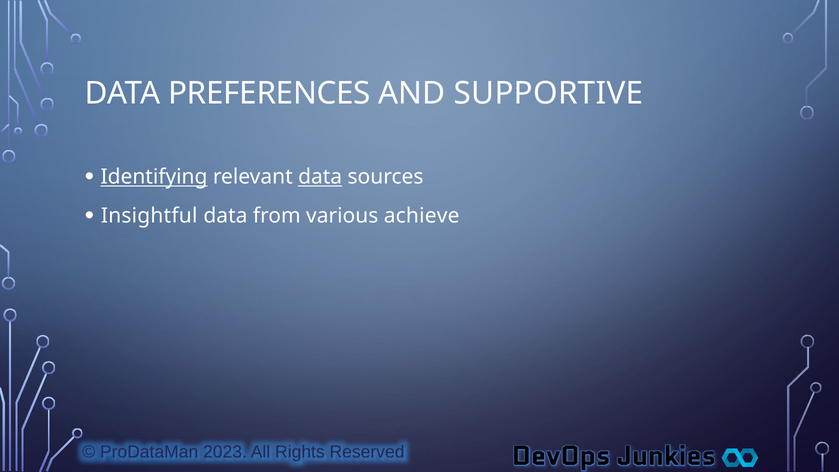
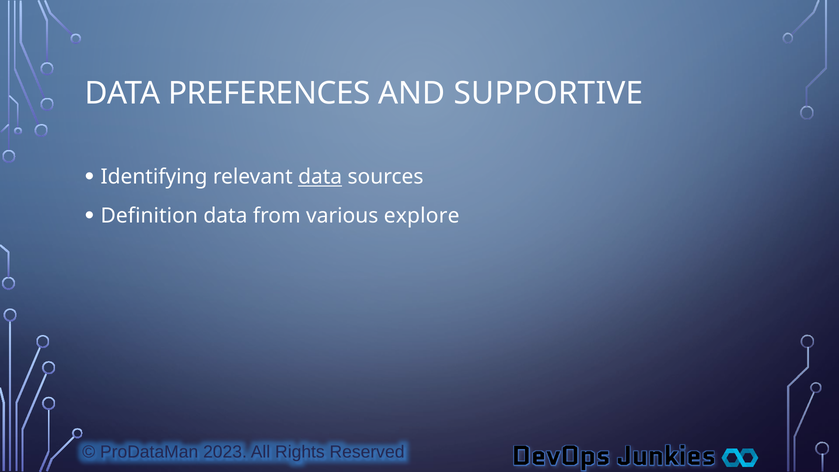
Identifying underline: present -> none (154, 177)
Insightful: Insightful -> Definition (149, 216)
achieve: achieve -> explore (422, 216)
